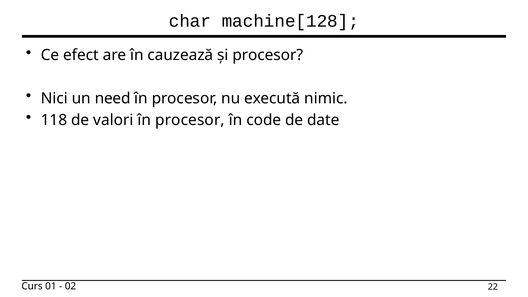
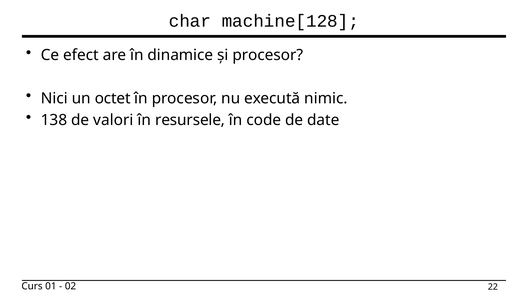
cauzează: cauzează -> dinamice (180, 55)
need: need -> octet (113, 98)
118: 118 -> 138 (54, 120)
procesor: procesor -> resursele (190, 120)
